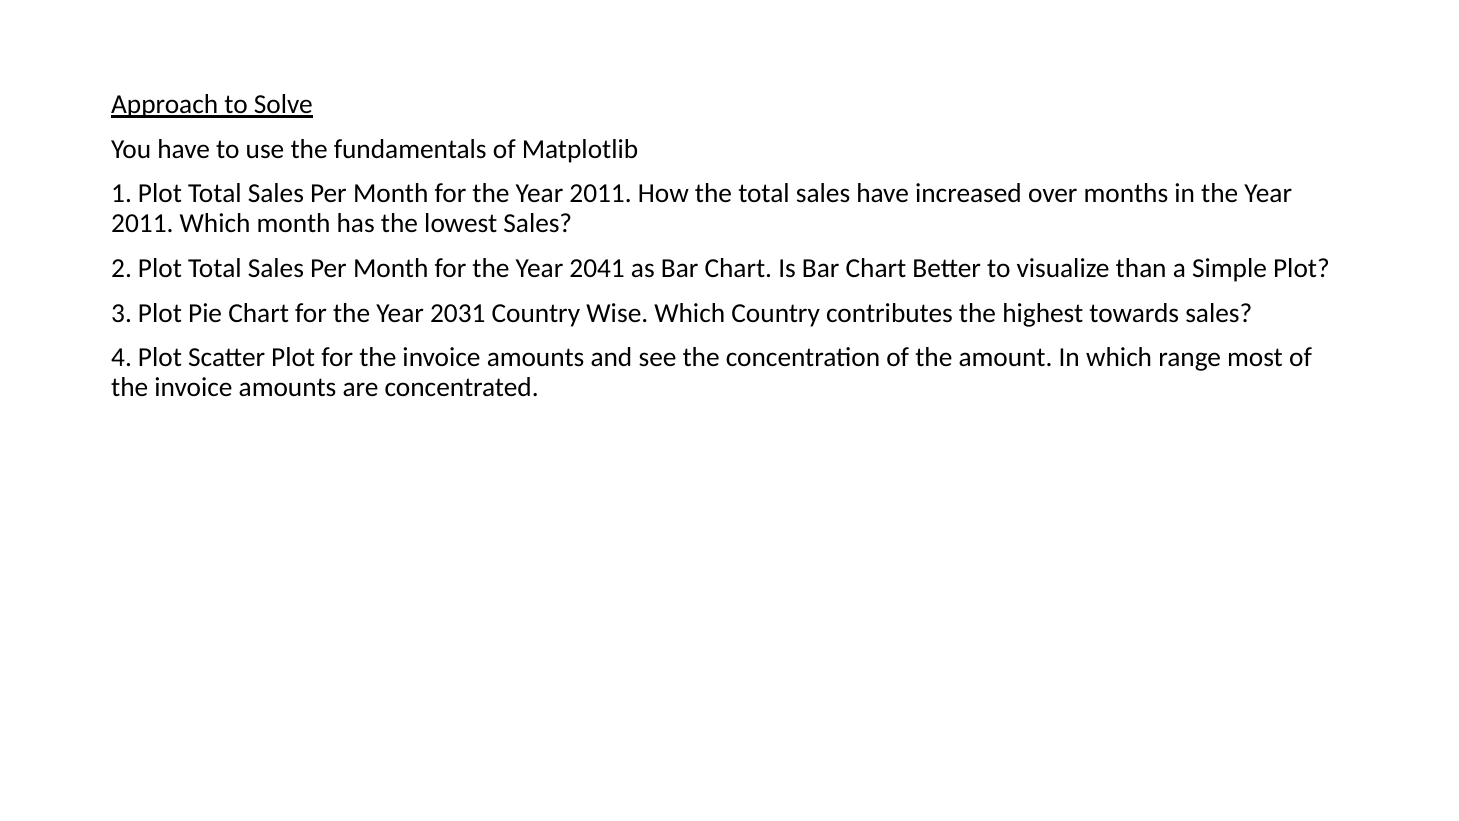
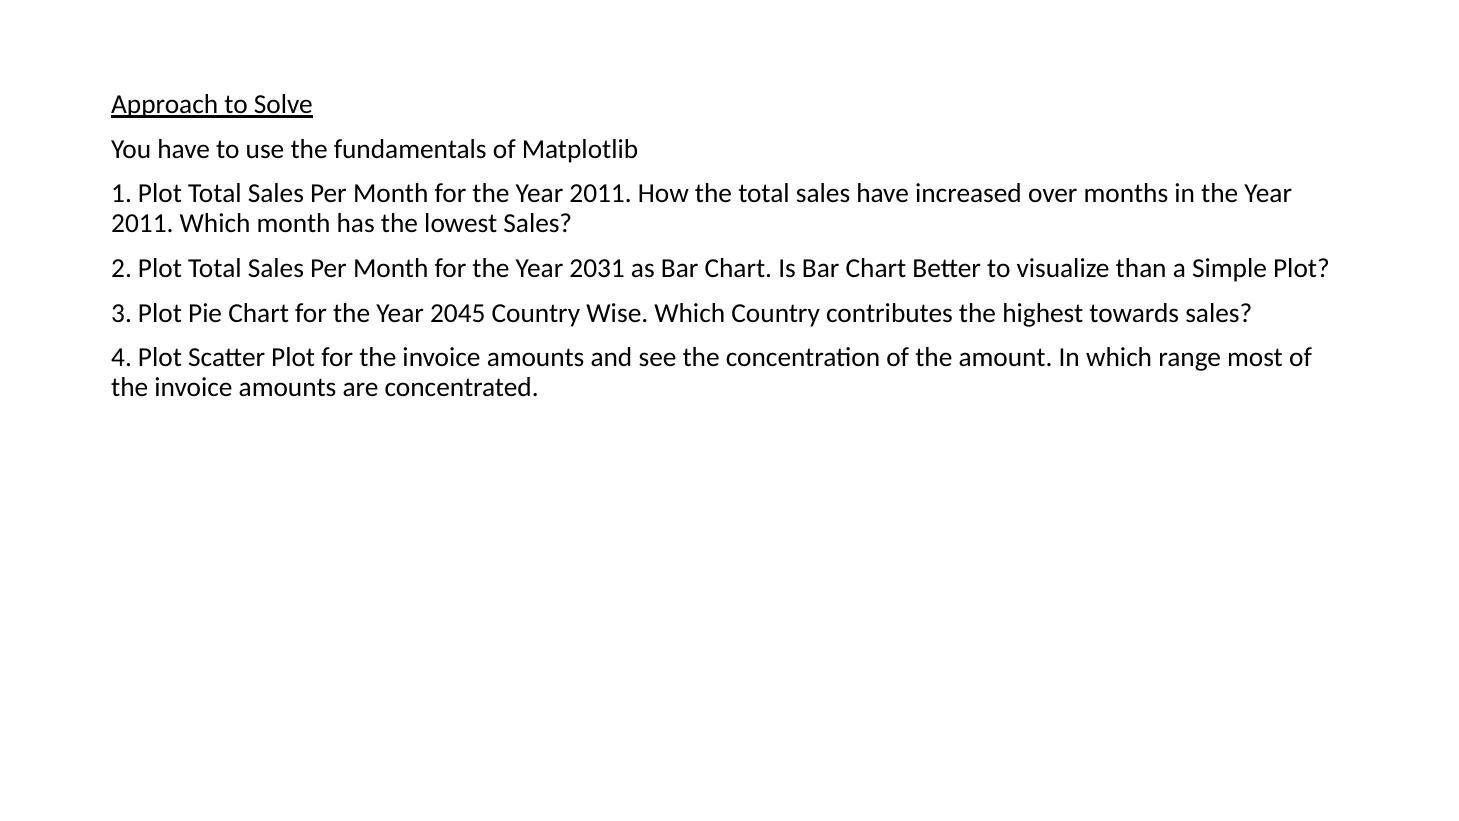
2041: 2041 -> 2031 (597, 268)
2031: 2031 -> 2045 (458, 313)
